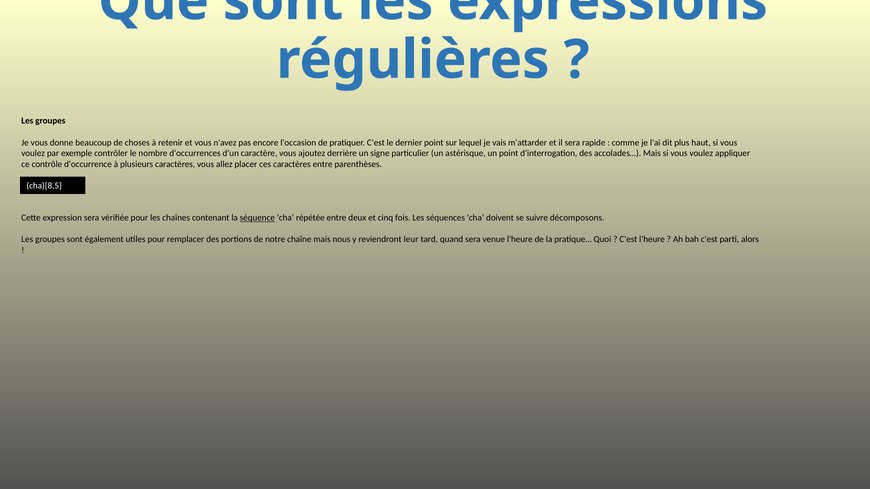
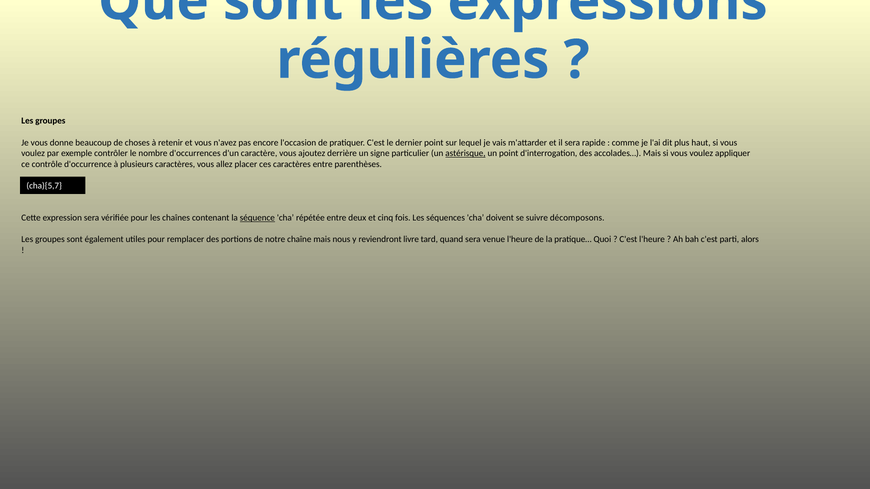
astérisque underline: none -> present (465, 154)
cha){8,5: cha){8,5 -> cha){5,7 (44, 186)
leur: leur -> livre (411, 240)
